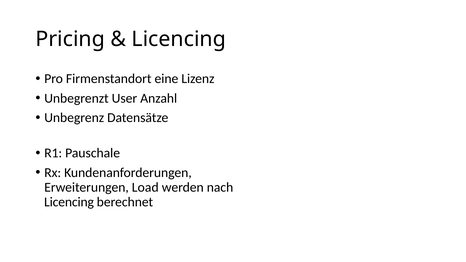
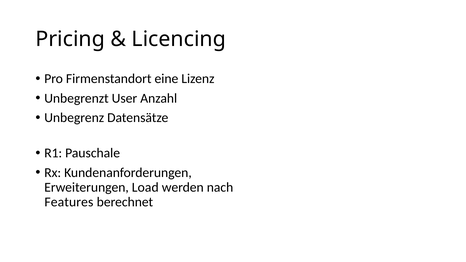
Licencing: Licencing -> Features (69, 202)
